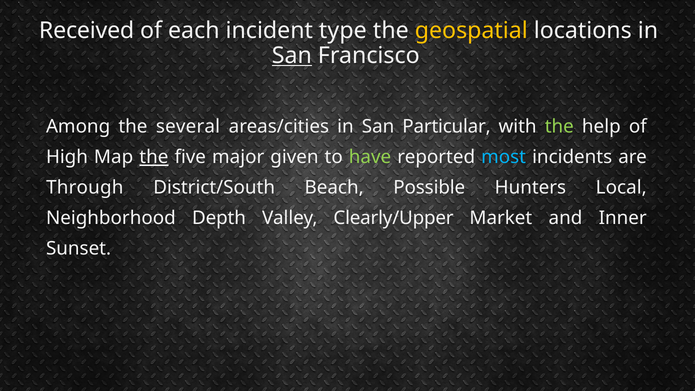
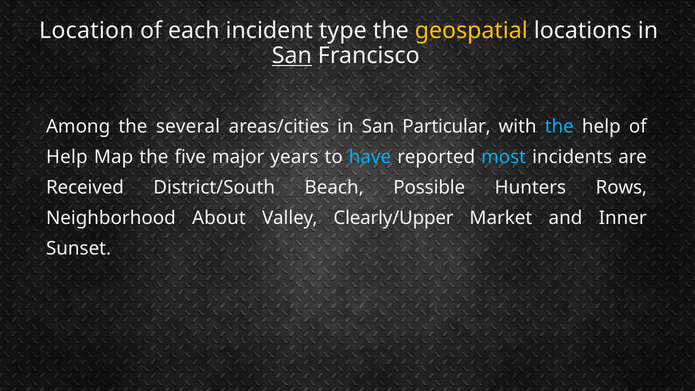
Received: Received -> Location (86, 31)
the colour: light green -> light blue (559, 127)
High: High -> Help (67, 157)
the underline: present -> none (154, 157)
given: given -> years (294, 157)
have colour: light green -> light blue (370, 157)
Through: Through -> Received (85, 188)
Local: Local -> Rows (621, 188)
Depth: Depth -> About (219, 218)
